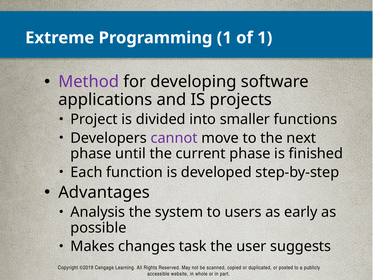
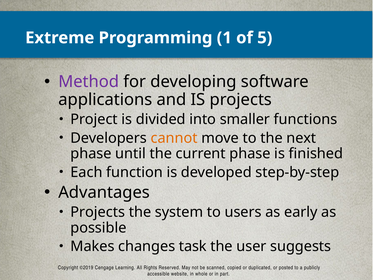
of 1: 1 -> 5 (265, 38)
cannot colour: purple -> orange (174, 138)
Analysis: Analysis -> Projects (98, 212)
